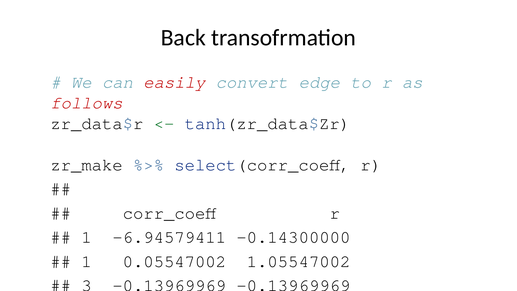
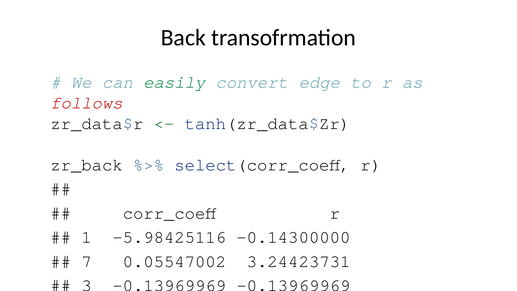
easily colour: red -> green (175, 82)
zr_make: zr_make -> zr_back (87, 165)
-6.94579411: -6.94579411 -> -5.98425116 (169, 237)
1: 1 -> 7 (87, 261)
1.05547002: 1.05547002 -> 3.24423731 (299, 261)
